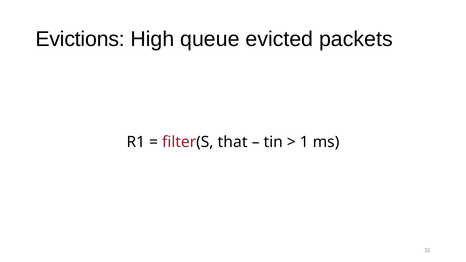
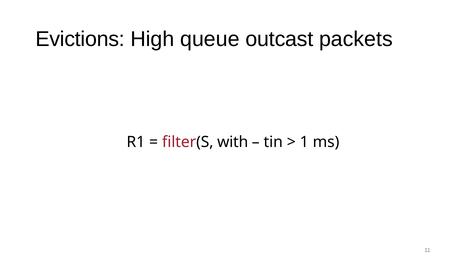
evicted: evicted -> outcast (279, 39)
that: that -> with (233, 142)
